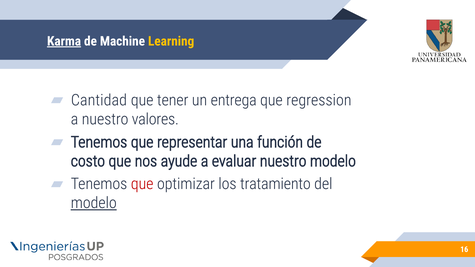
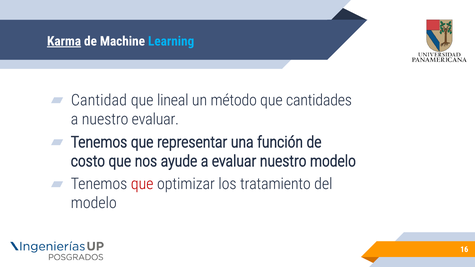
Learning colour: yellow -> light blue (171, 41)
tener: tener -> lineal (173, 100)
entrega: entrega -> método (234, 100)
regression: regression -> cantidades (319, 100)
nuestro valores: valores -> evaluar (155, 119)
modelo underline: present -> none (94, 203)
